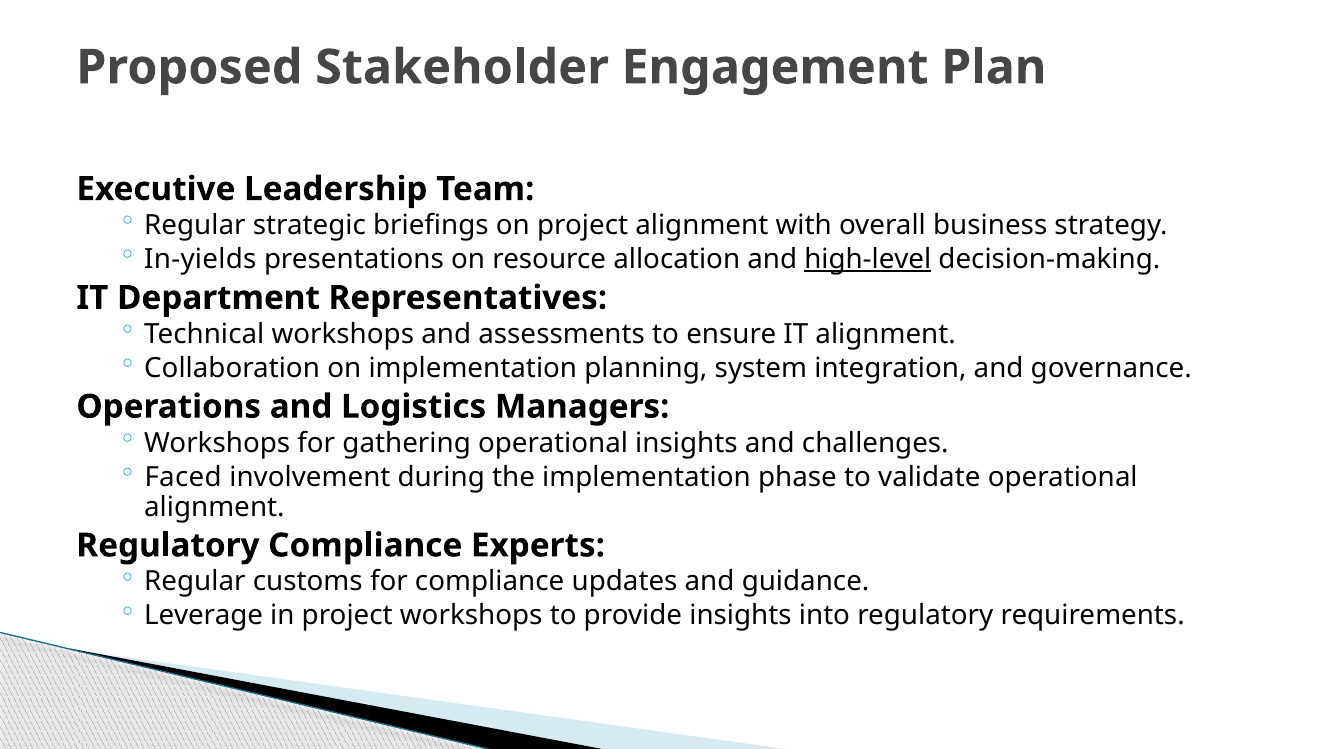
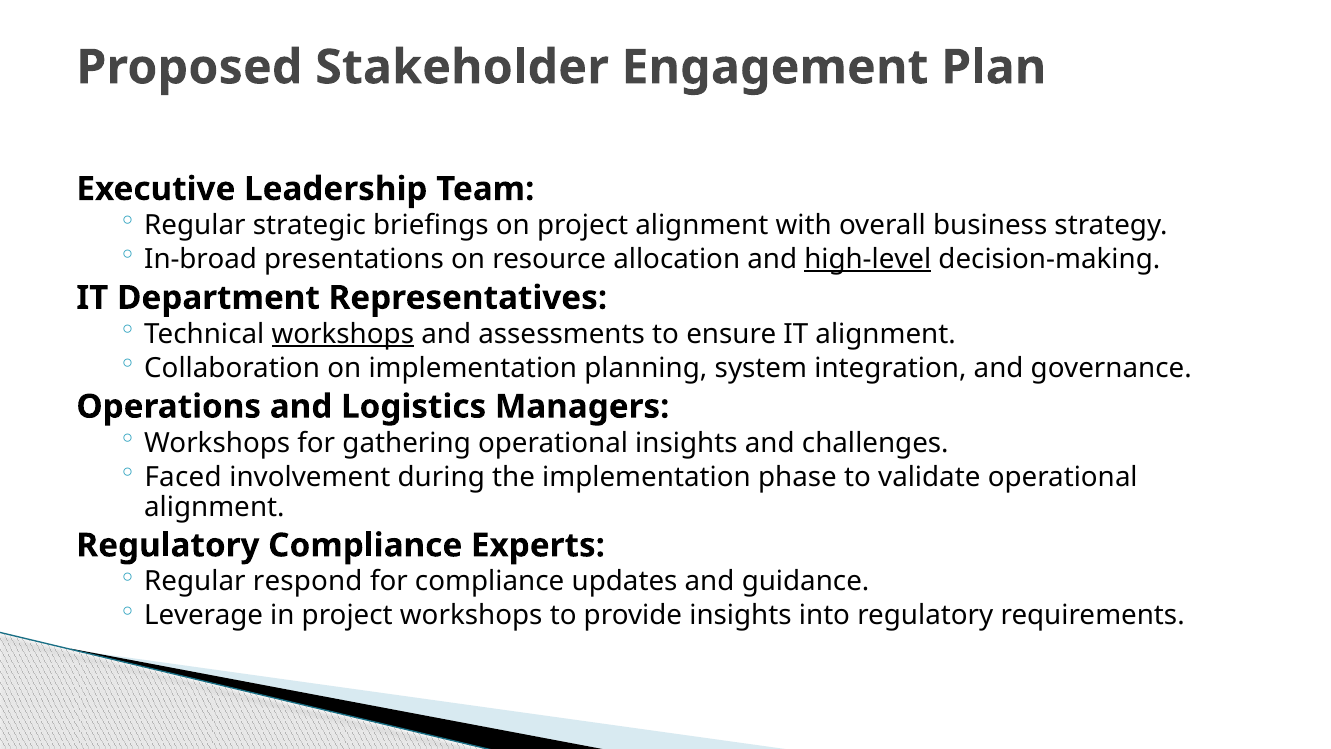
In-yields: In-yields -> In-broad (201, 259)
workshops underline: none -> present (343, 334)
customs: customs -> respond (308, 581)
